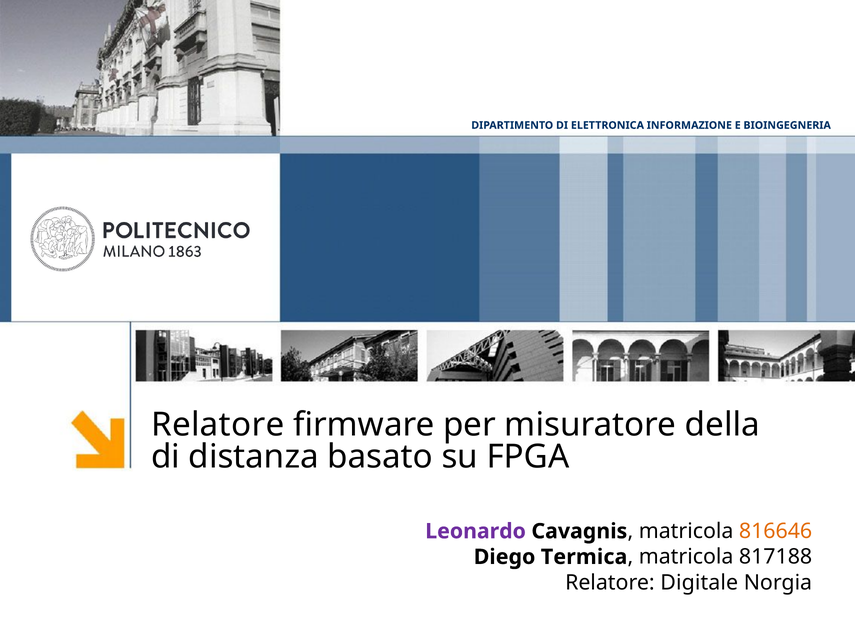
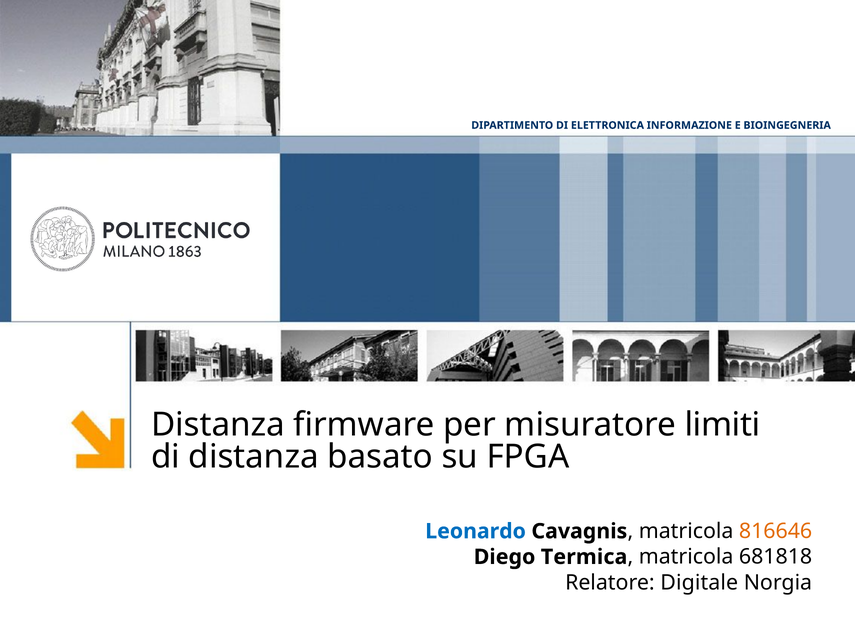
Relatore: Relatore -> Distanza (218, 425)
della: della -> limiti (723, 425)
Leonardo colour: purple -> blue (476, 531)
817188: 817188 -> 681818 (776, 557)
